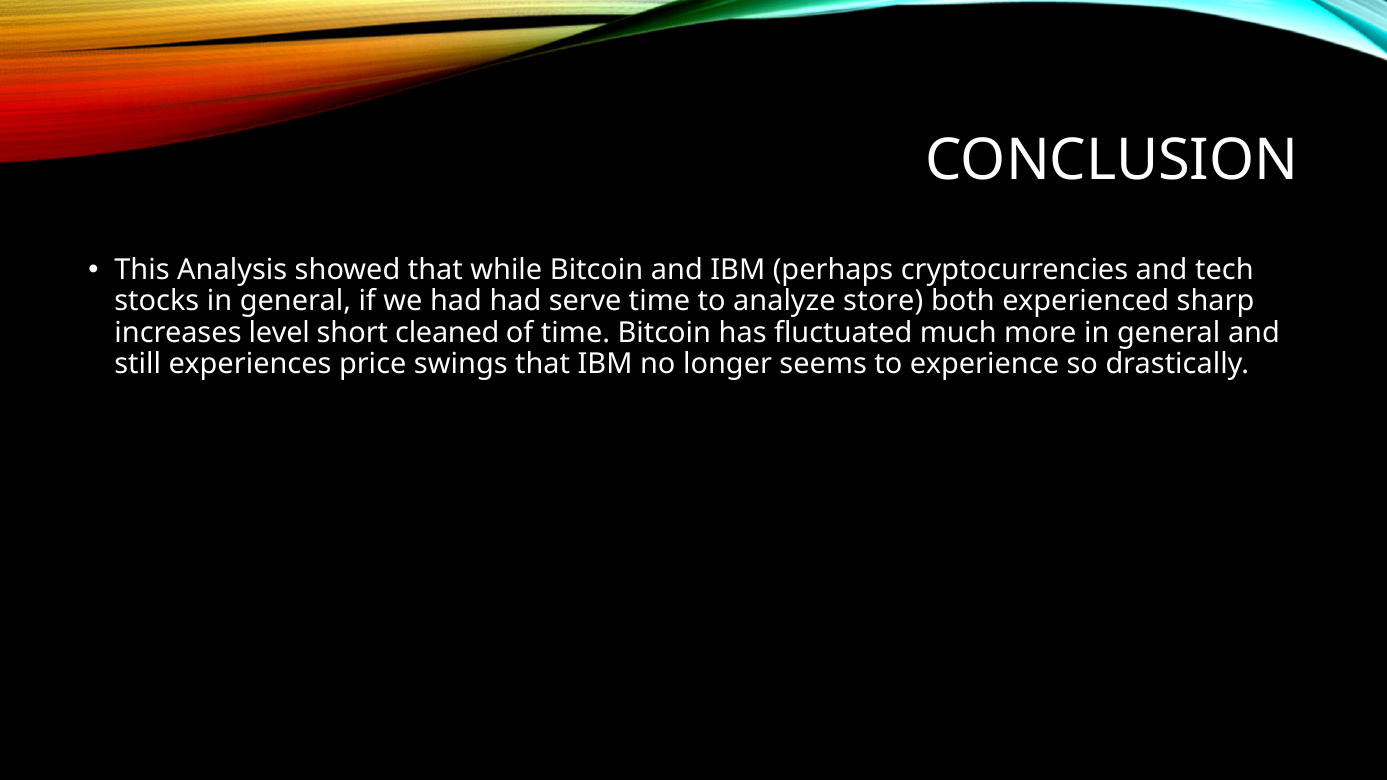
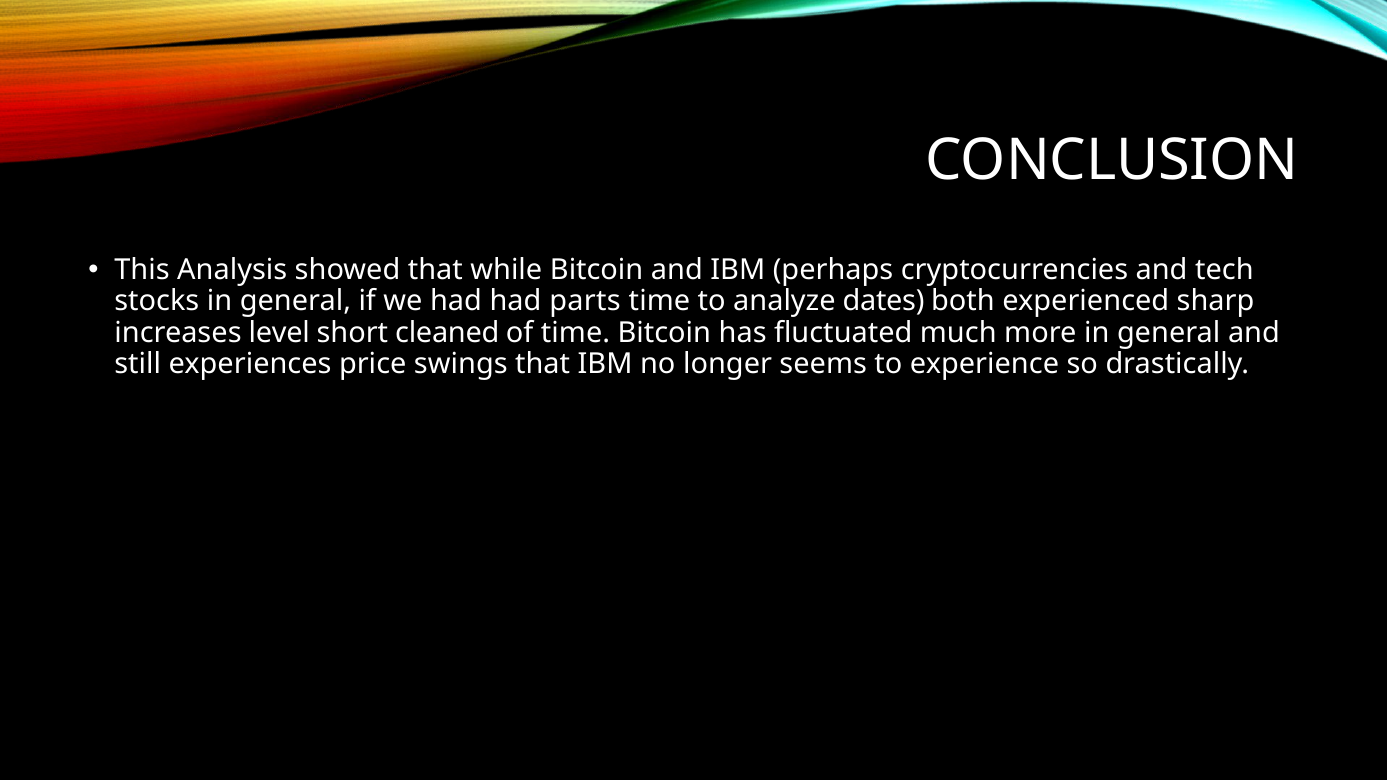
serve: serve -> parts (585, 302)
store: store -> dates (884, 302)
